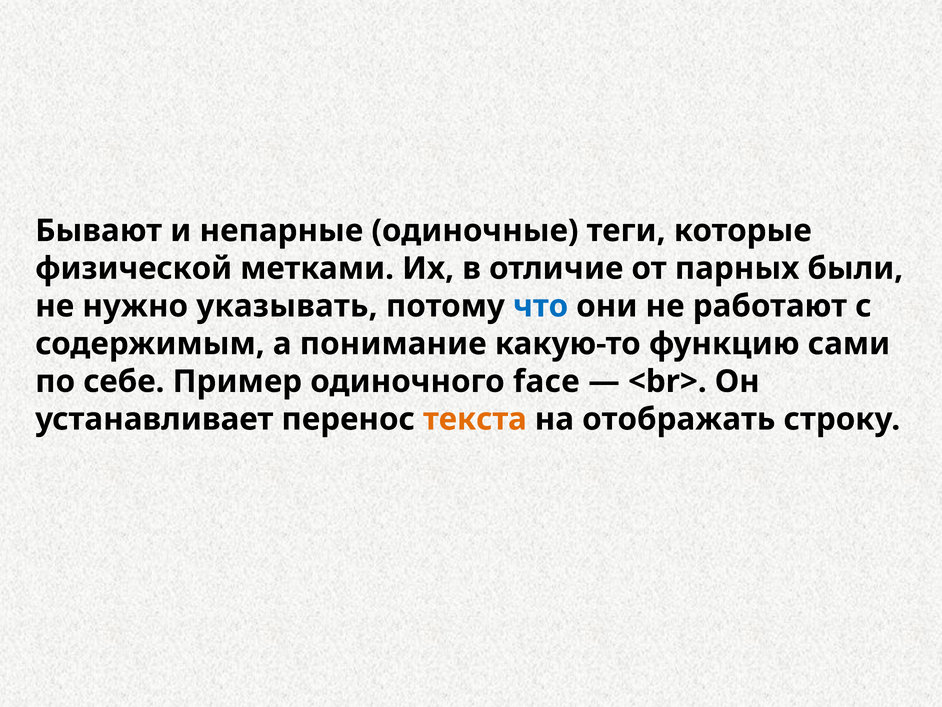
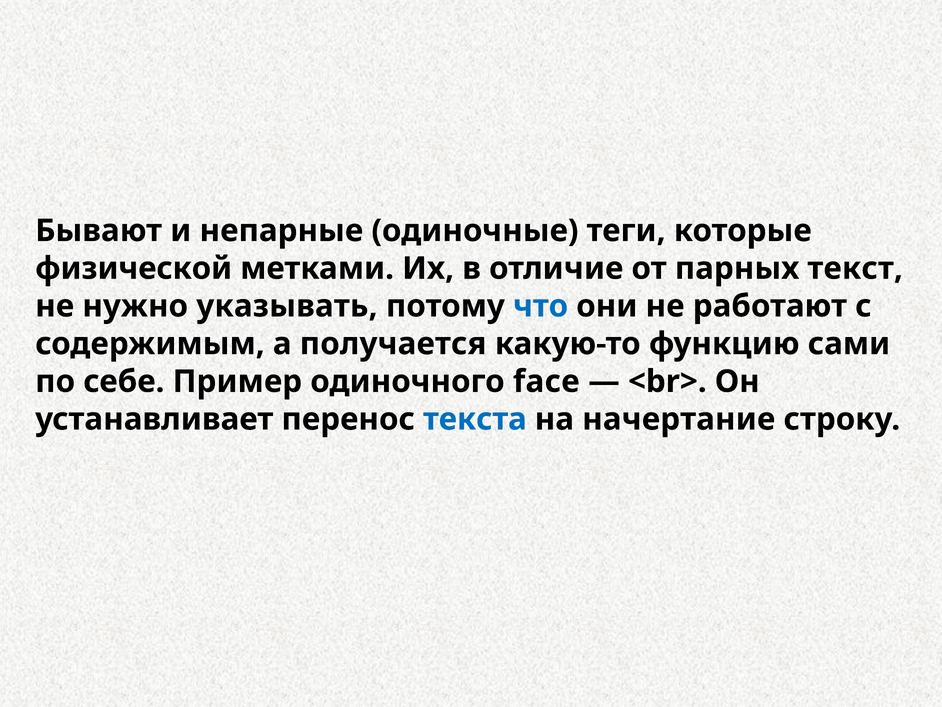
были: были -> текст (855, 268)
понимание: понимание -> получается (393, 344)
текста colour: orange -> blue (475, 419)
отображать: отображать -> начертание (679, 419)
